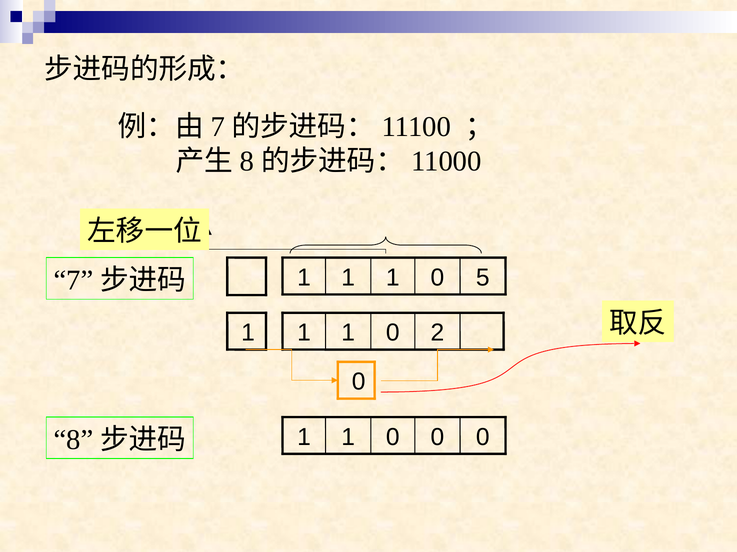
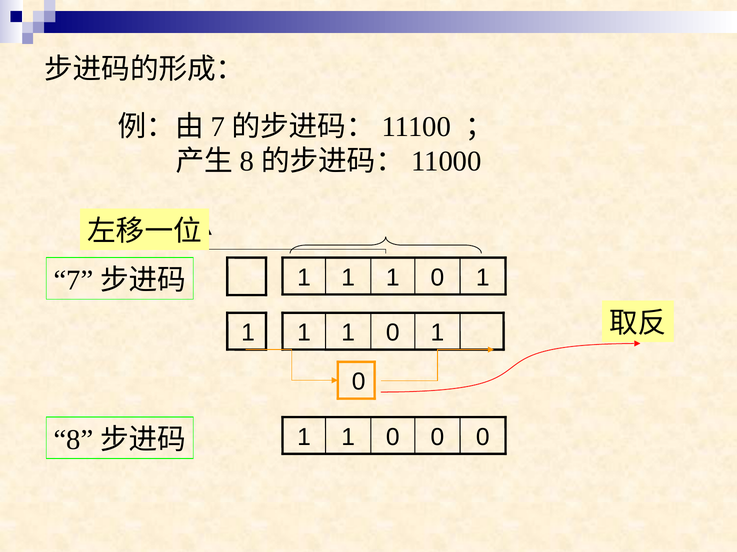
5: 5 -> 1 (483, 278)
2: 2 -> 1 (437, 333)
